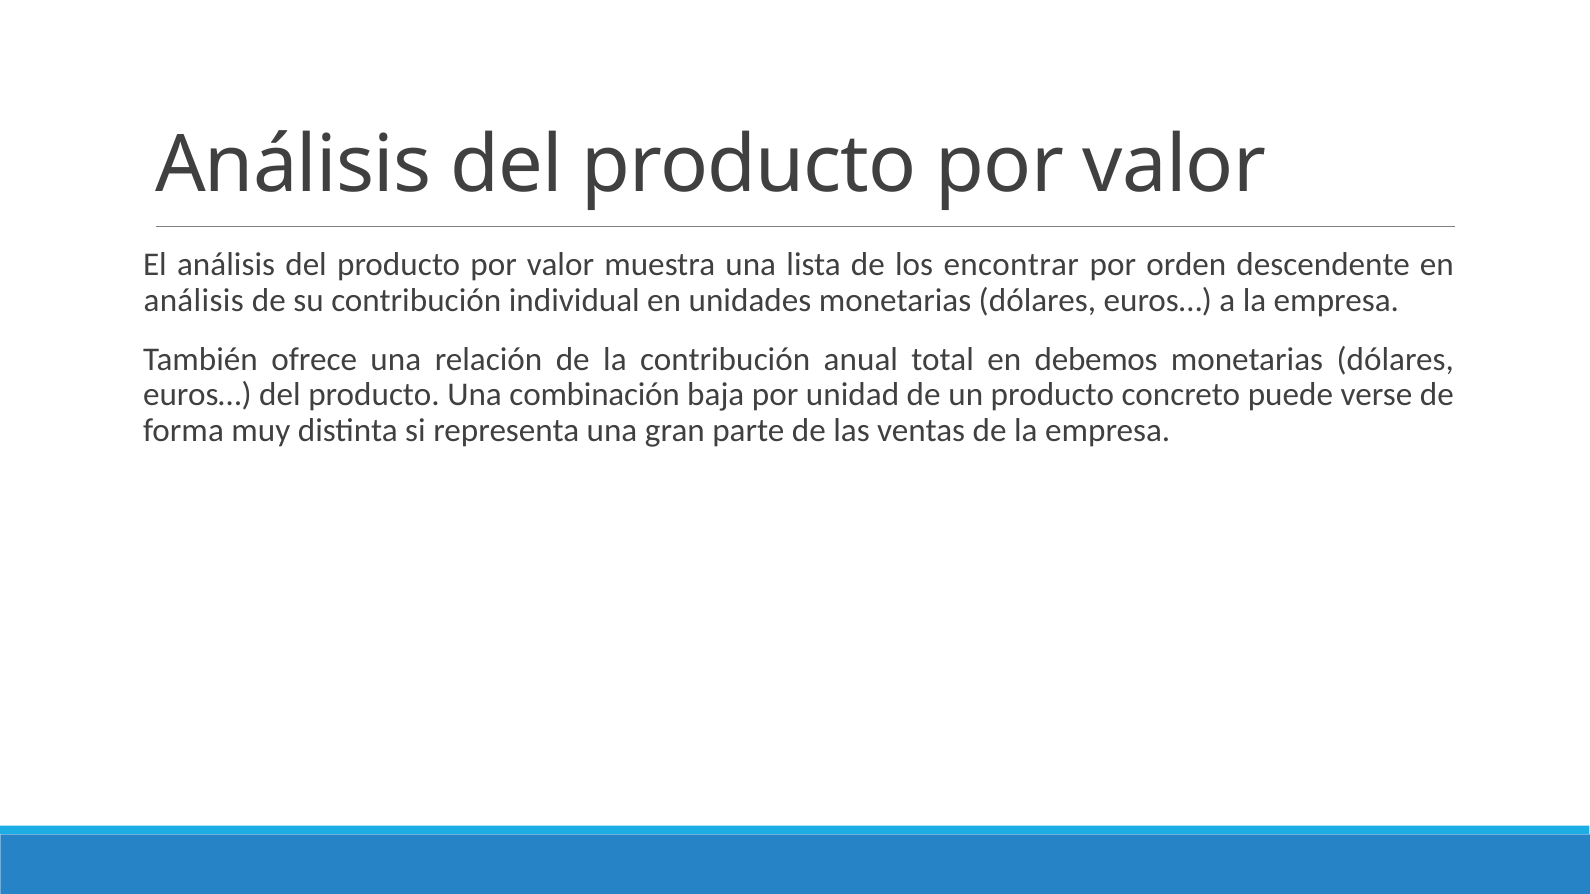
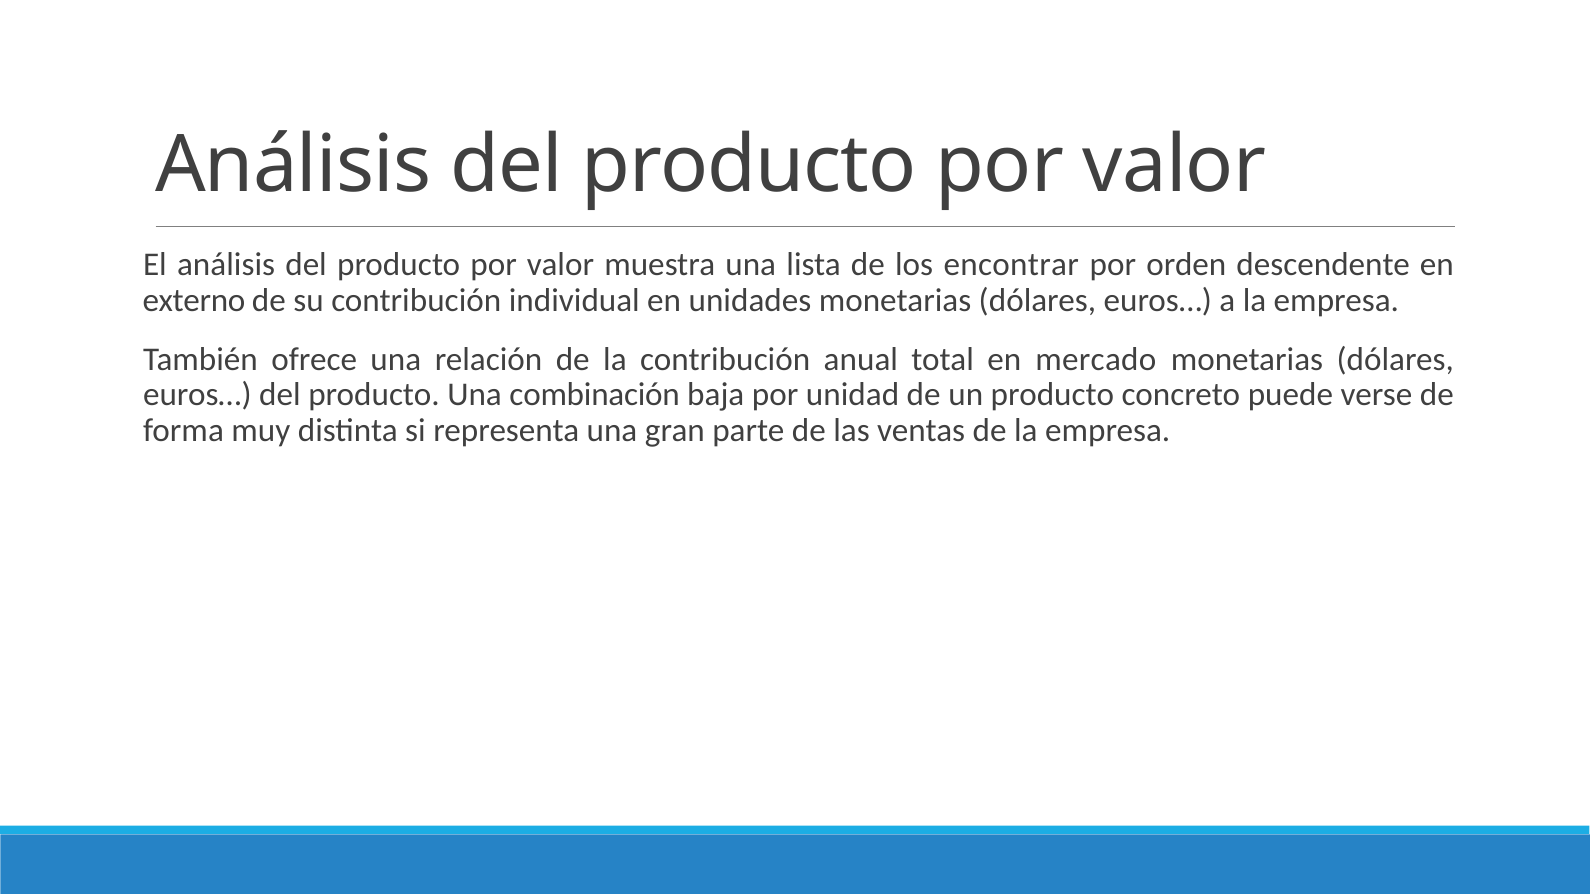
análisis: análisis -> externo (194, 300)
debemos: debemos -> mercado (1096, 359)
